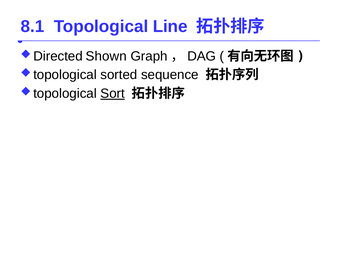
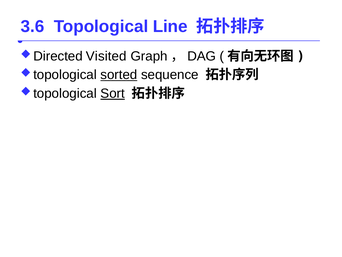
8.1: 8.1 -> 3.6 (32, 27)
Shown: Shown -> Visited (106, 56)
sorted underline: none -> present (119, 75)
